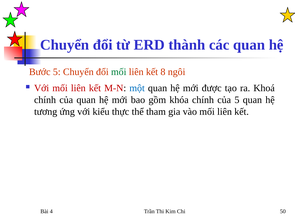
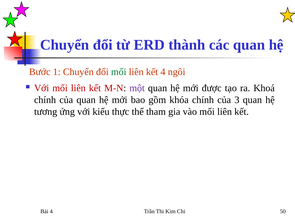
Bước 5: 5 -> 1 (57, 72)
kết 8: 8 -> 4 (163, 72)
một colour: blue -> purple (137, 88)
của 5: 5 -> 3 (237, 100)
